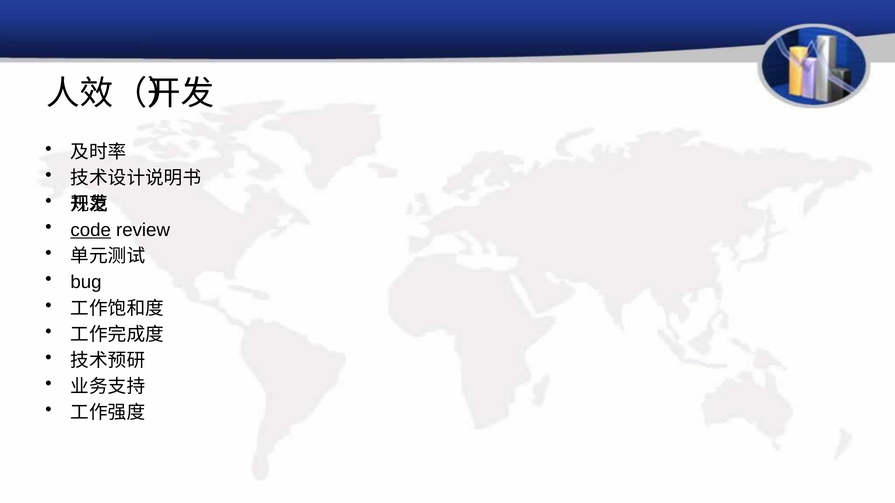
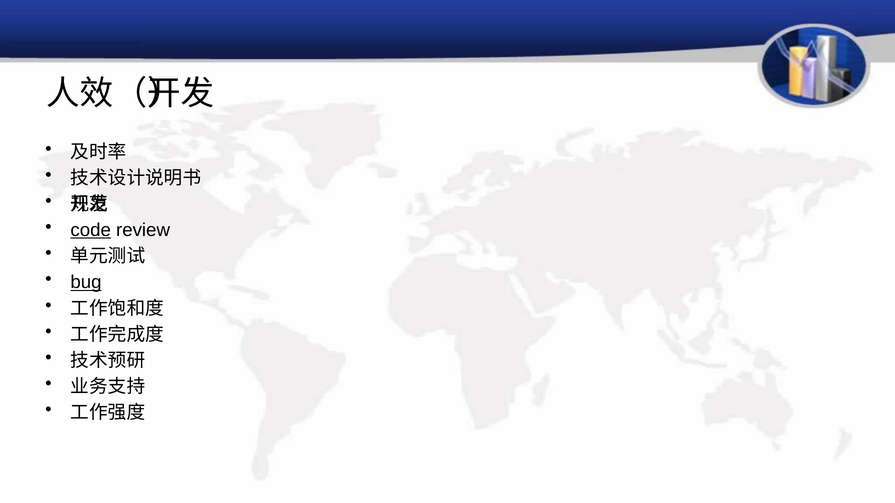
bug underline: none -> present (86, 283)
